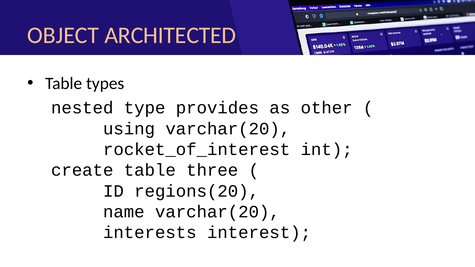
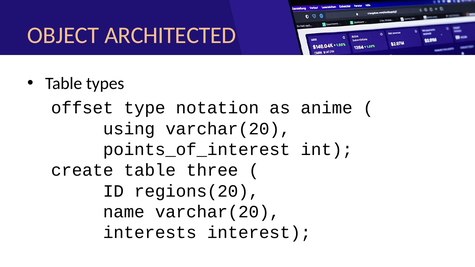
nested: nested -> offset (82, 108)
provides: provides -> notation (217, 108)
other: other -> anime (327, 108)
rocket_of_interest: rocket_of_interest -> points_of_interest (197, 150)
